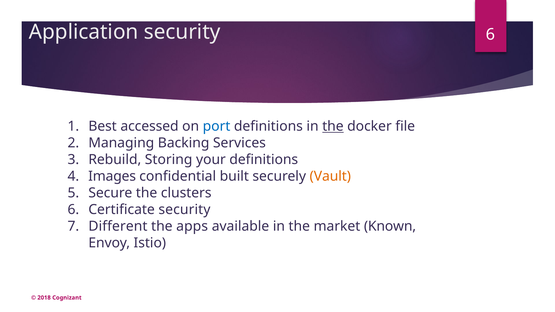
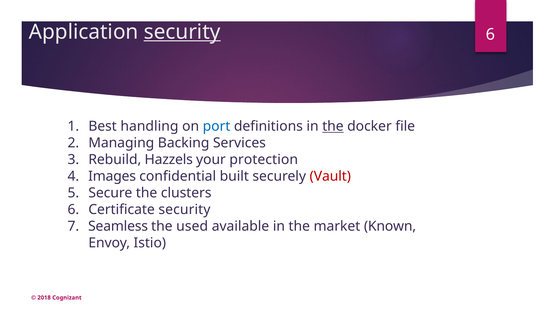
security underline: none -> present (182, 32)
accessed: accessed -> handling (149, 126)
Storing: Storing -> Hazzels (169, 160)
your definitions: definitions -> protection (264, 160)
Vault colour: orange -> red (330, 176)
Different: Different -> Seamless (118, 226)
apps: apps -> used (192, 226)
